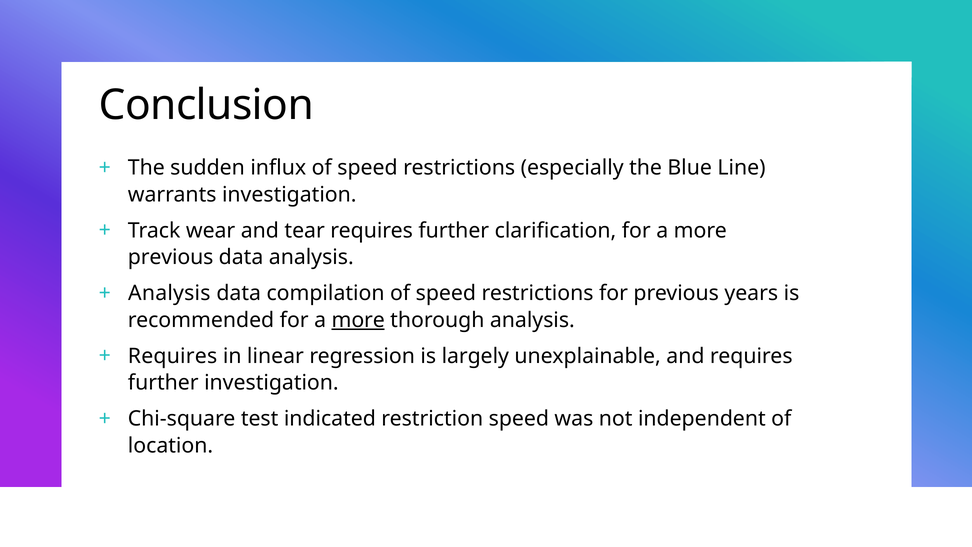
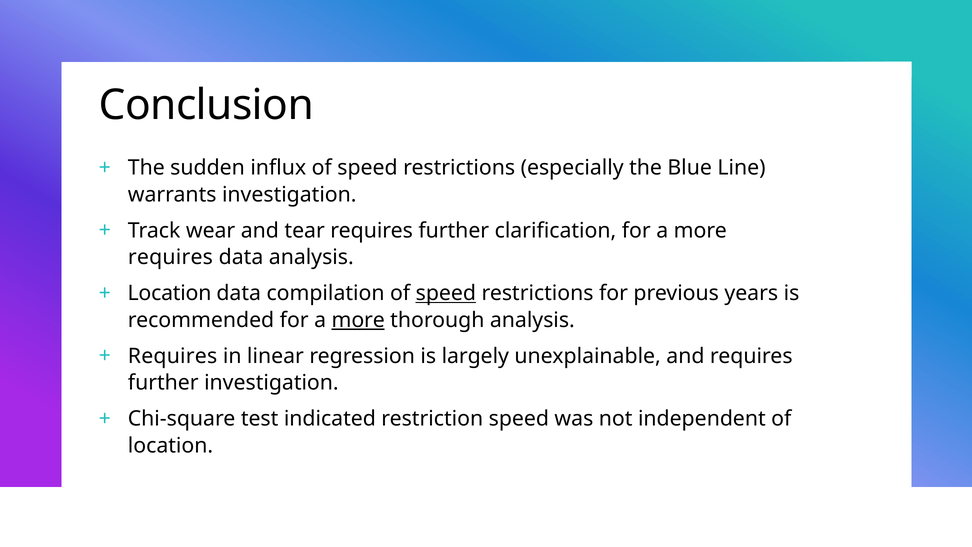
previous: previous -> requires (170, 257)
Analysis: Analysis -> Location (169, 293)
speed underline: none -> present (446, 293)
